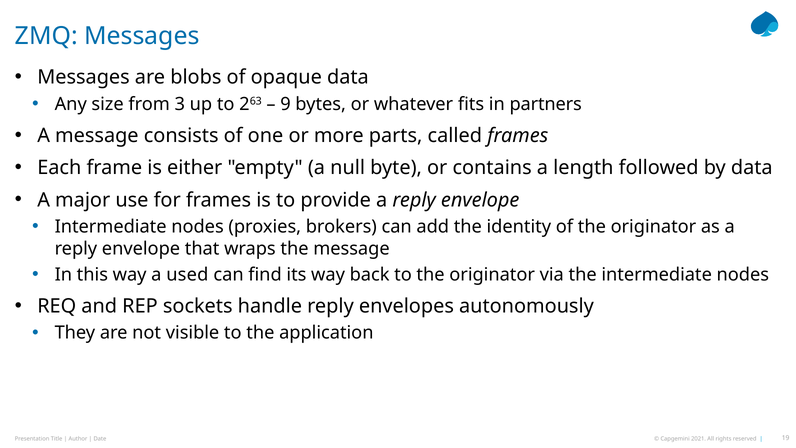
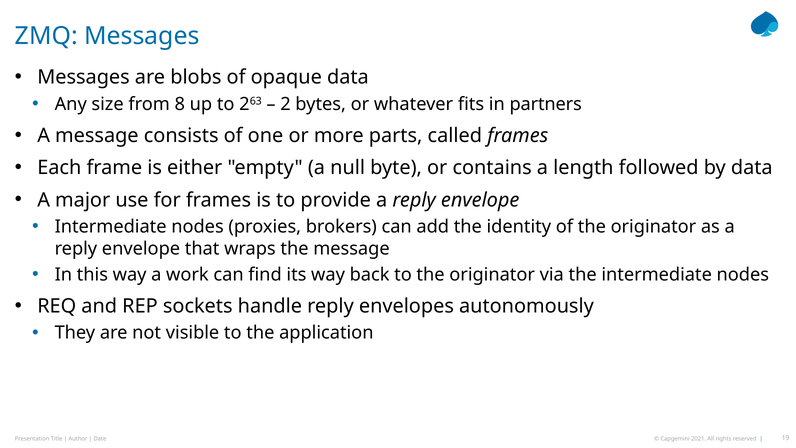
3: 3 -> 8 (180, 104)
9: 9 -> 2 (285, 104)
used: used -> work (187, 275)
